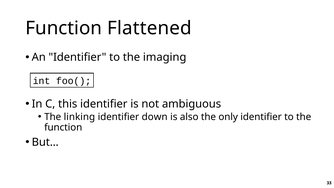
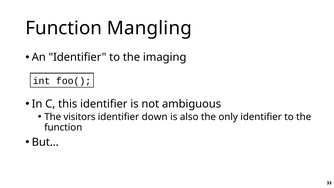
Flattened: Flattened -> Mangling (149, 28)
linking: linking -> visitors (80, 117)
